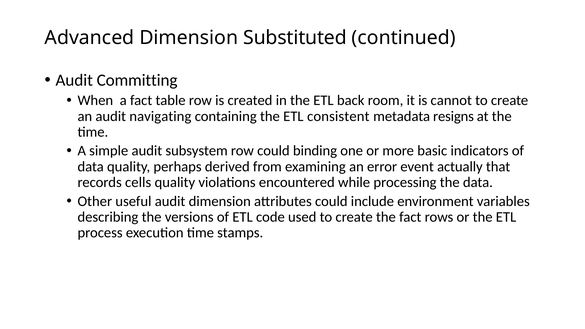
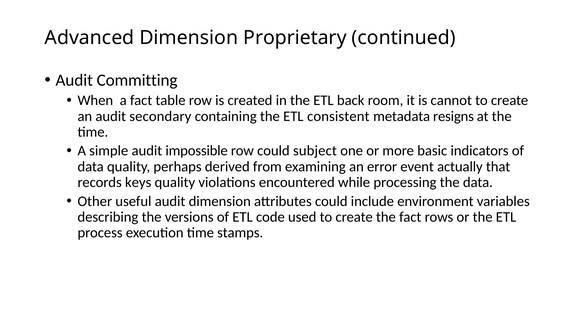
Substituted: Substituted -> Proprietary (295, 38)
navigating: navigating -> secondary (160, 116)
subsystem: subsystem -> impossible (197, 151)
binding: binding -> subject (315, 151)
cells: cells -> keys (138, 182)
